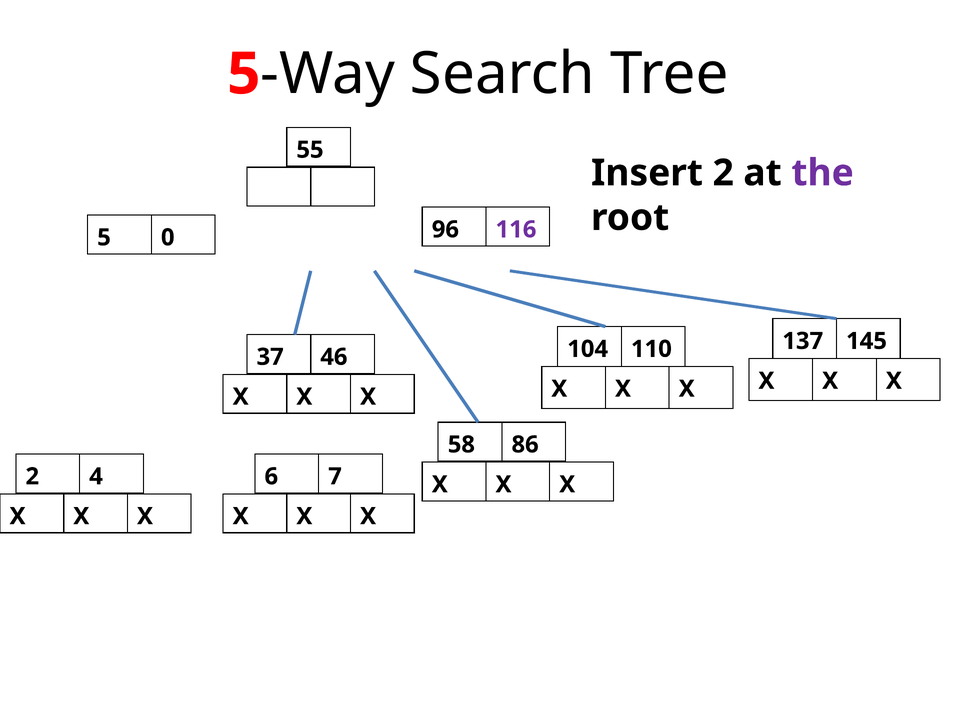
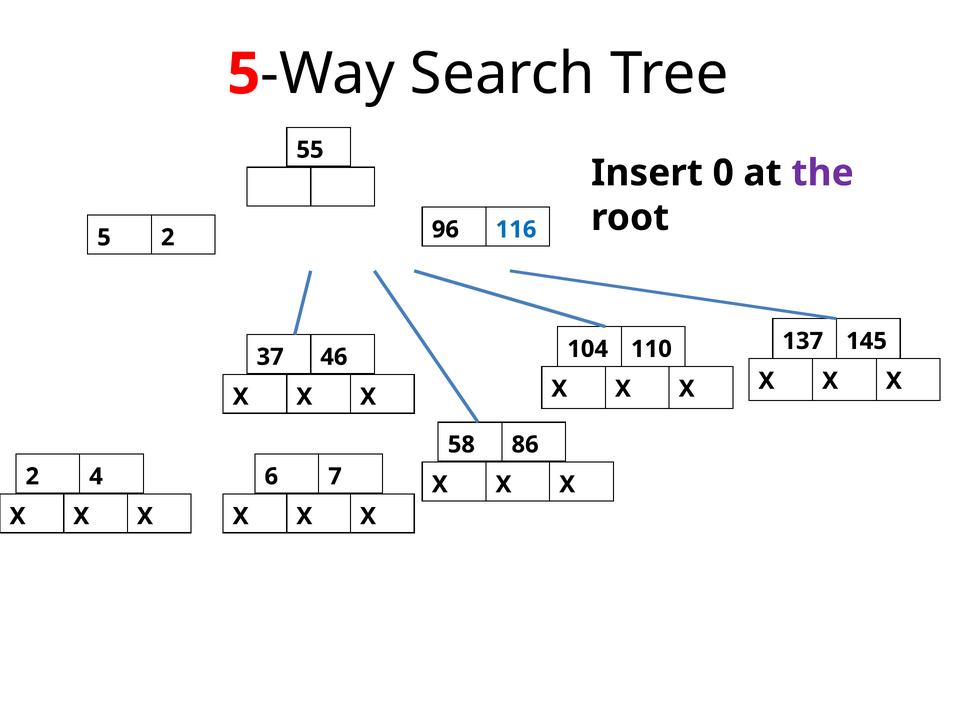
Insert 2: 2 -> 0 (723, 173)
116 colour: purple -> blue (516, 229)
5 0: 0 -> 2 (168, 237)
